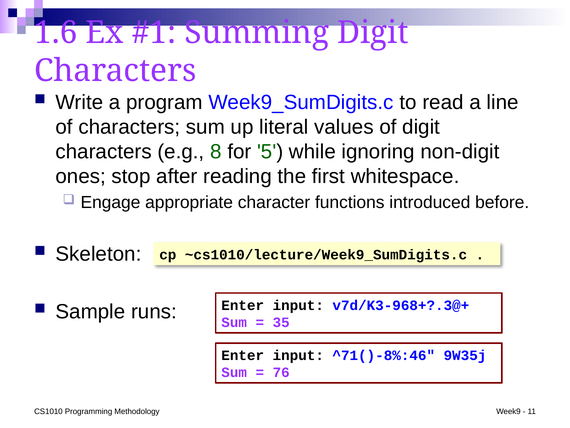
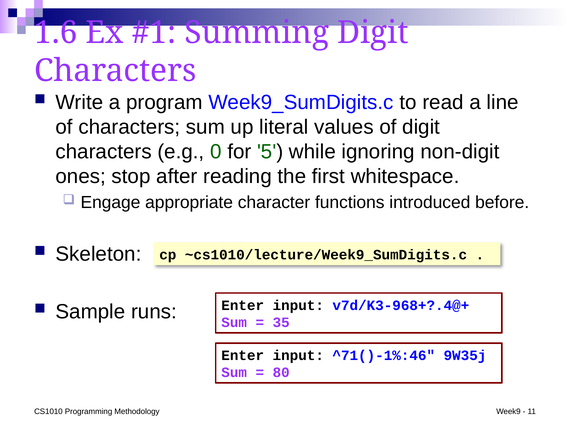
8: 8 -> 0 (216, 152)
v7d/K3-968+?.3@+: v7d/K3-968+?.3@+ -> v7d/K3-968+?.4@+ (401, 305)
^71()-8%:46: ^71()-8%:46 -> ^71()-1%:46 (384, 355)
76: 76 -> 80 (281, 372)
